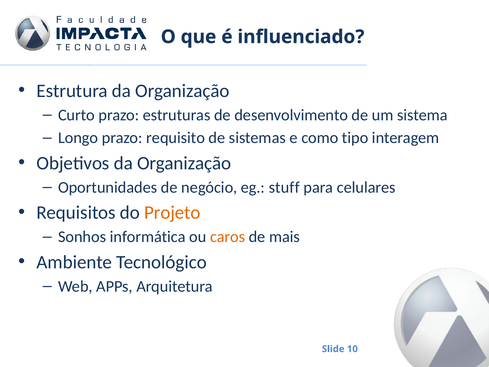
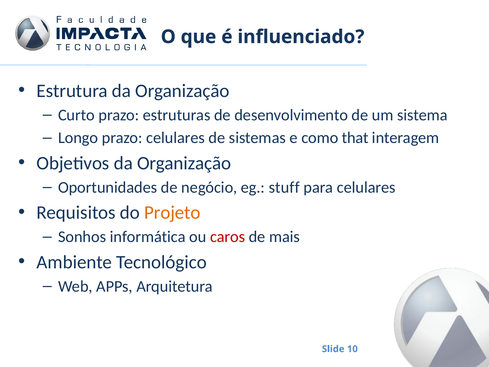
prazo requisito: requisito -> celulares (176, 138)
tipo: tipo -> that (355, 138)
caros colour: orange -> red (228, 237)
